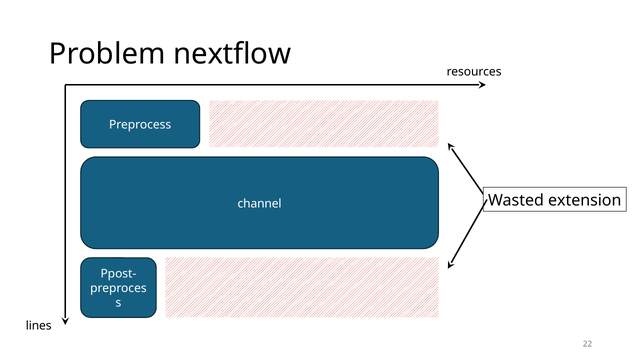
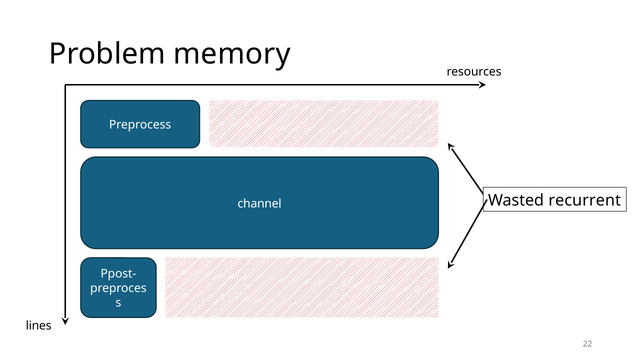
nextflow: nextflow -> memory (232, 54)
extension: extension -> recurrent (585, 200)
